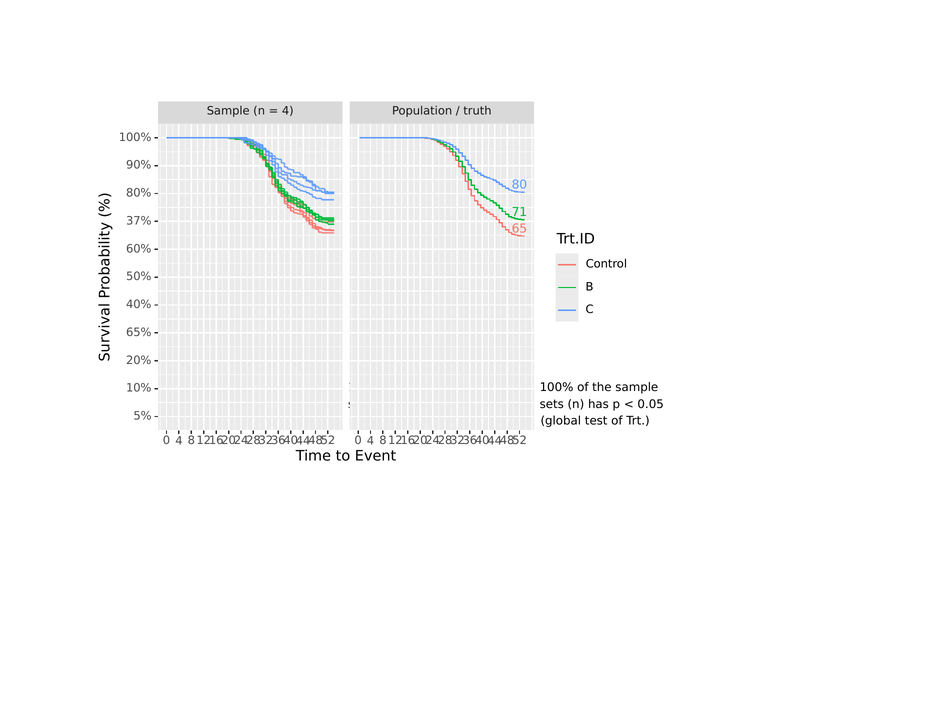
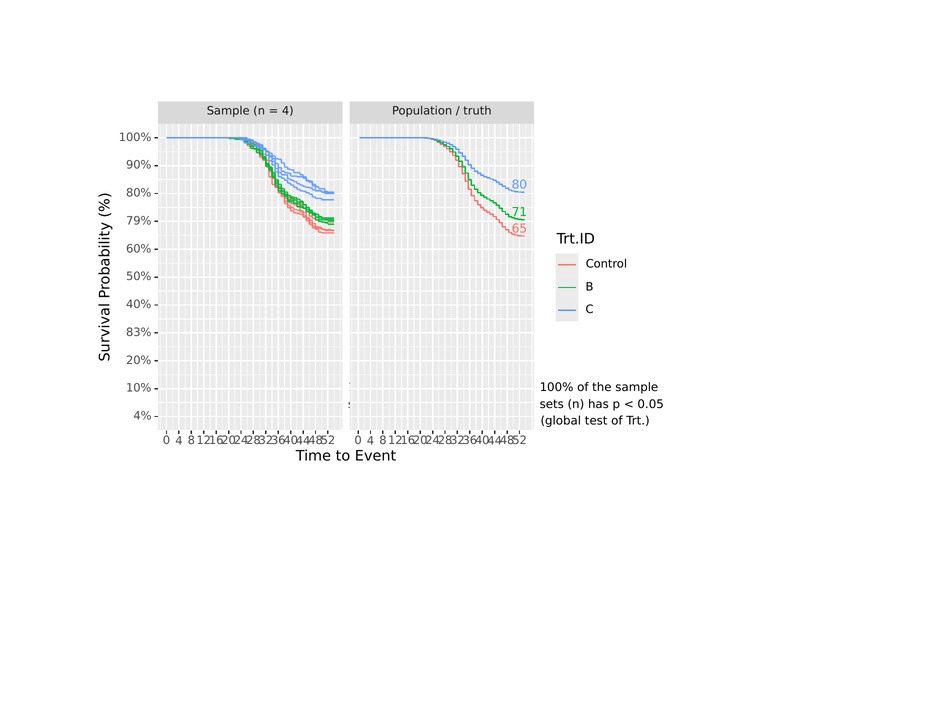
37%: 37% -> 79% (139, 221)
65%: 65% -> 83% (139, 332)
5%: 5% -> 4% (143, 416)
